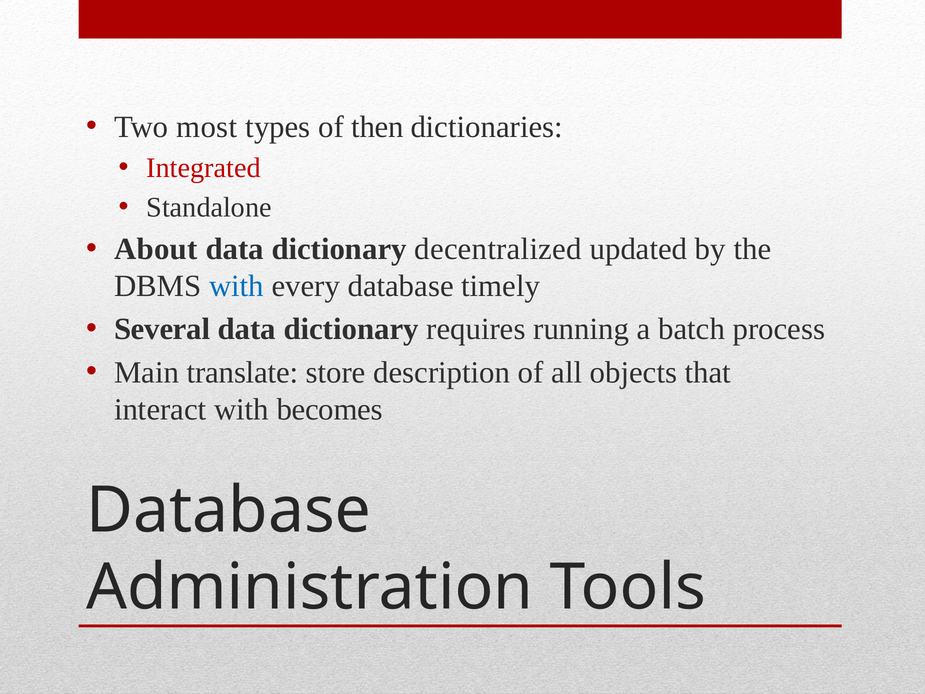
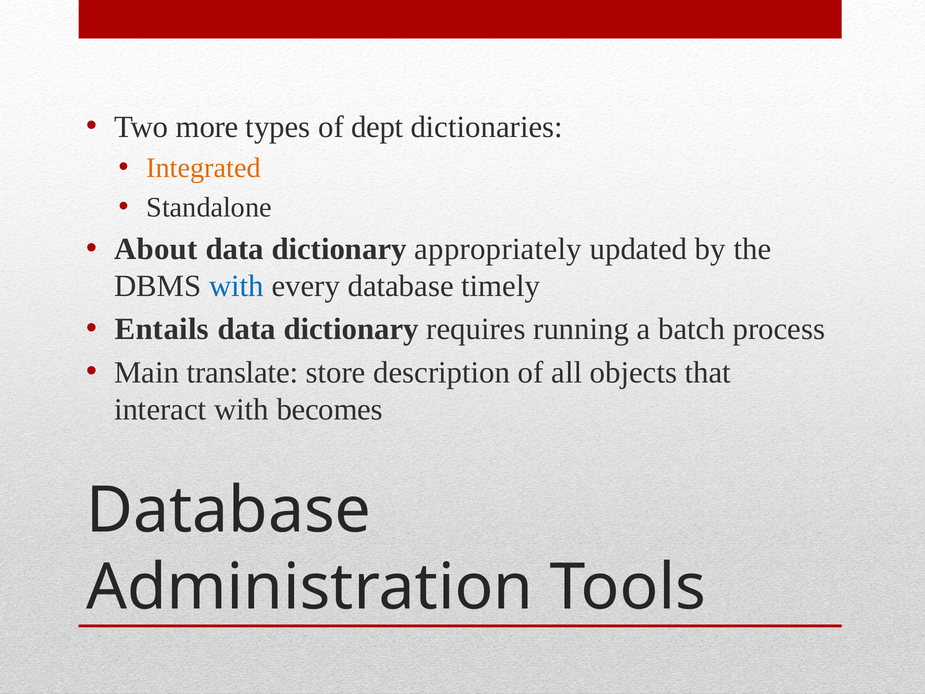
most: most -> more (207, 127)
then: then -> dept (377, 127)
Integrated colour: red -> orange (204, 168)
decentralized: decentralized -> appropriately (498, 249)
Several: Several -> Entails (162, 329)
